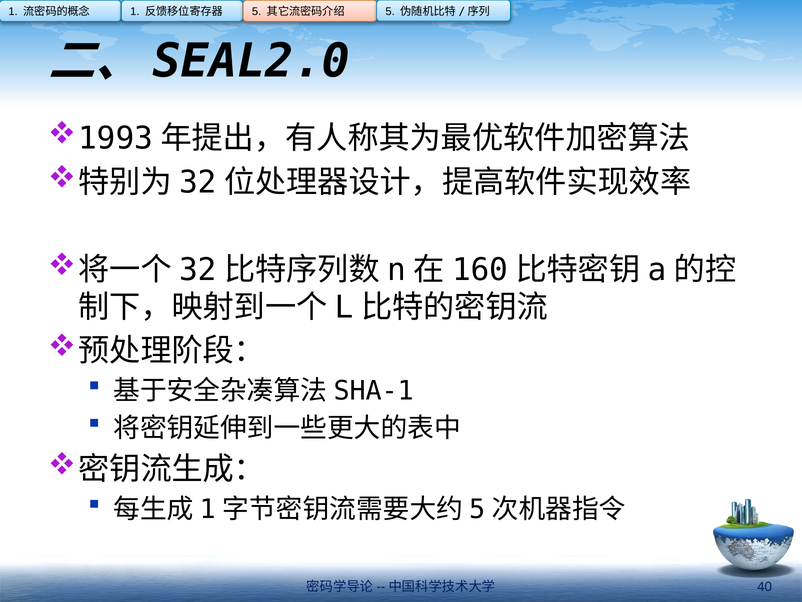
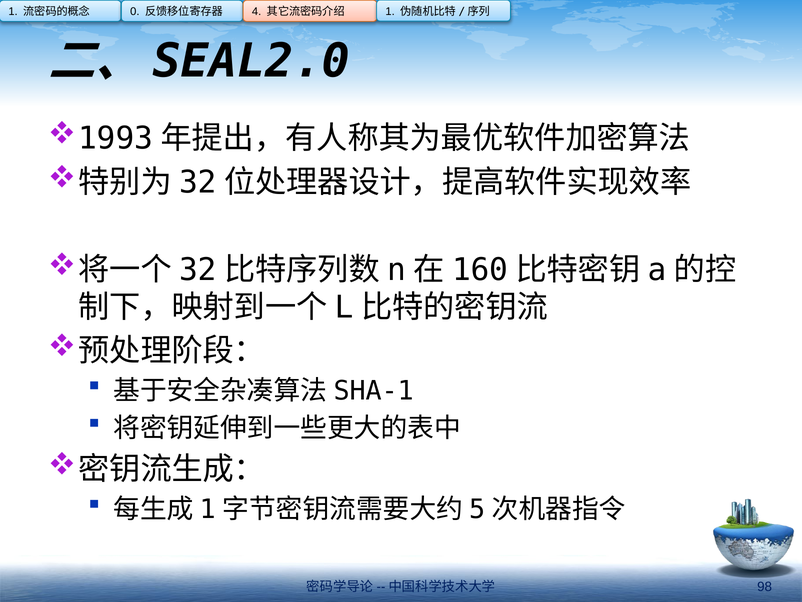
1: 1 -> 0 (135, 12)
5: 5 -> 4 (257, 12)
5: 5 -> 1 (390, 11)
40: 40 -> 98 (765, 586)
